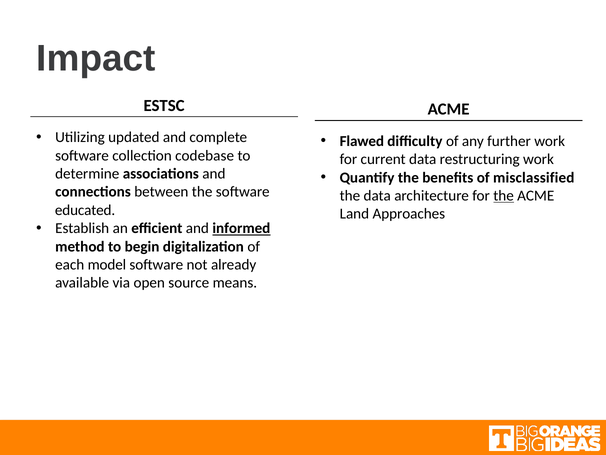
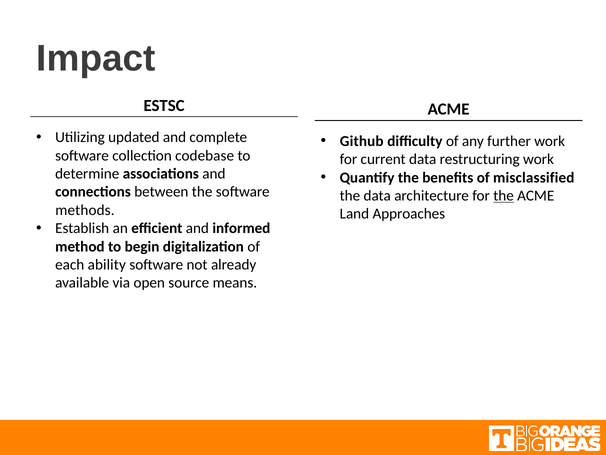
Flawed: Flawed -> Github (362, 141)
educated: educated -> methods (85, 210)
informed underline: present -> none (241, 228)
model: model -> ability (107, 264)
